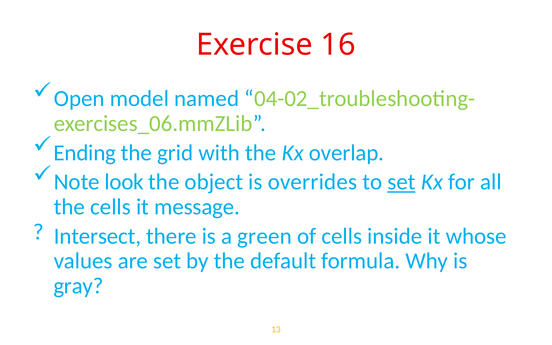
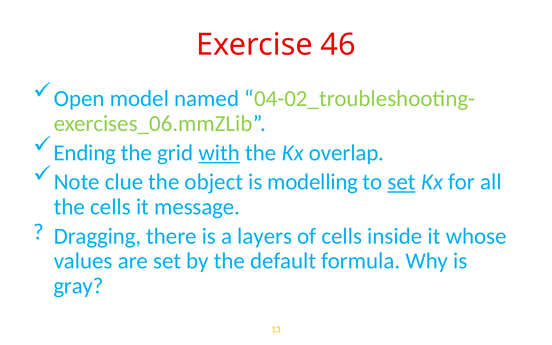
16: 16 -> 46 (338, 45)
with underline: none -> present (219, 153)
look: look -> clue (124, 182)
overrides: overrides -> modelling (313, 182)
Intersect: Intersect -> Dragging (98, 236)
green: green -> layers (265, 236)
